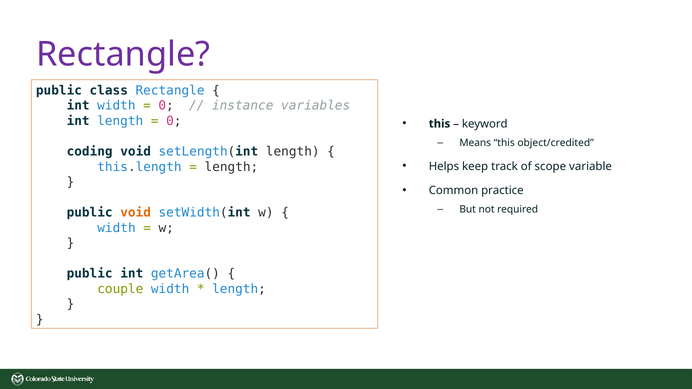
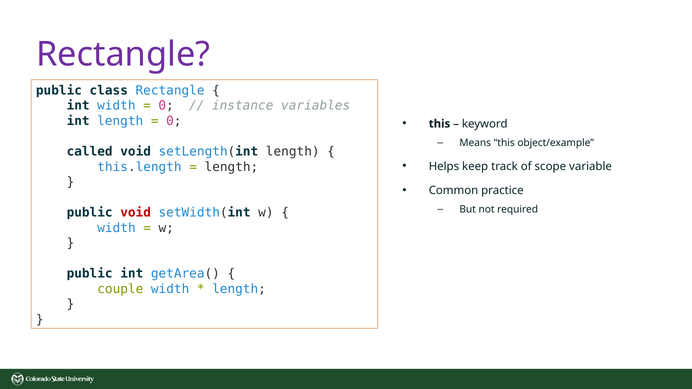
object/credited: object/credited -> object/example (556, 143)
coding: coding -> called (90, 152)
void colour: orange -> red (136, 213)
